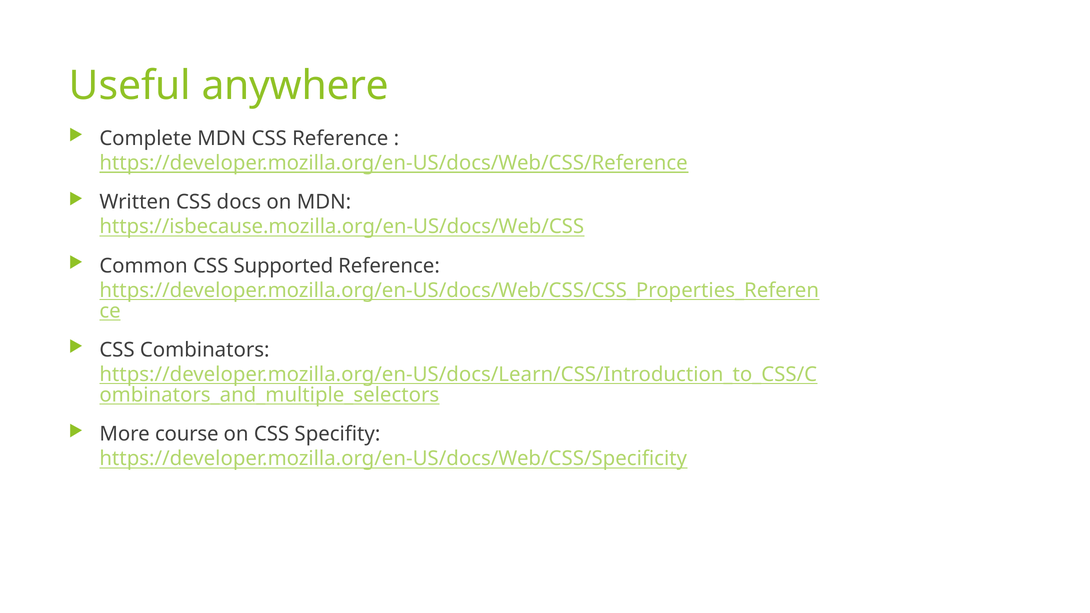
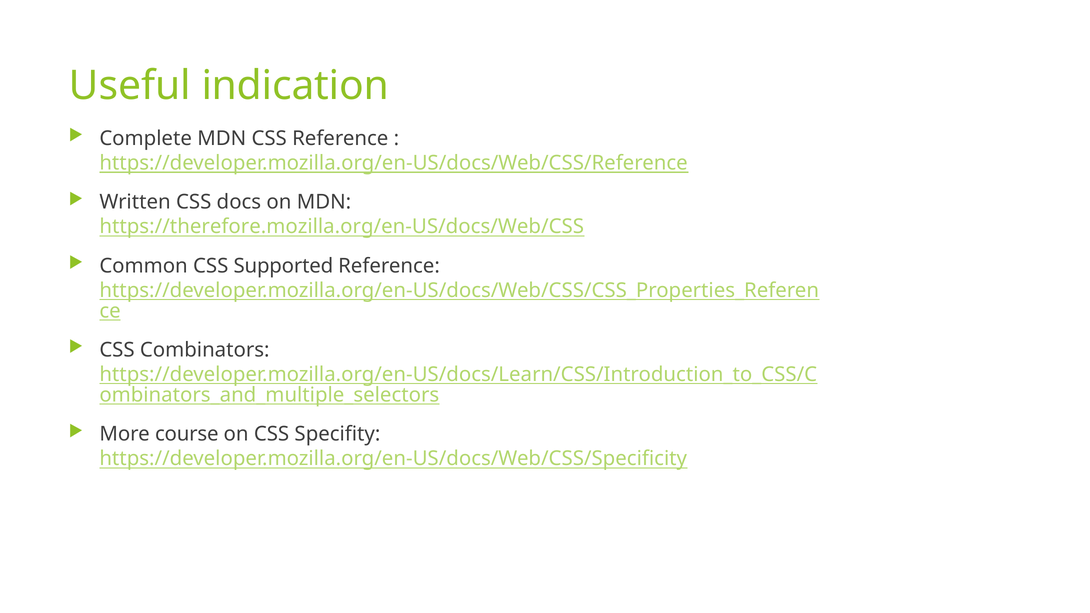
anywhere: anywhere -> indication (295, 86)
https://isbecause.mozilla.org/en-US/docs/Web/CSS: https://isbecause.mozilla.org/en-US/docs/Web/CSS -> https://therefore.mozilla.org/en-US/docs/Web/CSS (342, 227)
